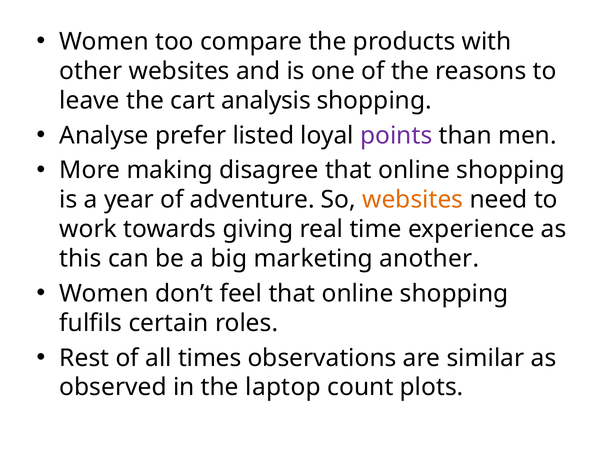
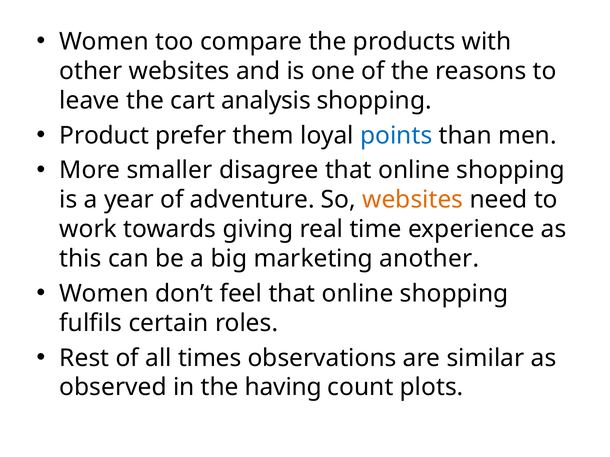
Analyse: Analyse -> Product (104, 136)
listed: listed -> them (263, 136)
points colour: purple -> blue (396, 136)
making: making -> smaller (170, 171)
laptop: laptop -> having (283, 388)
